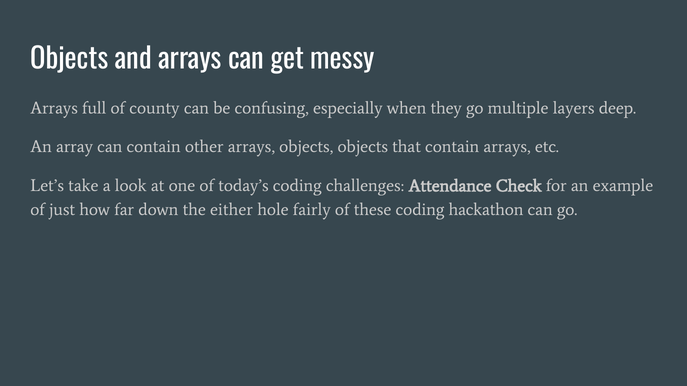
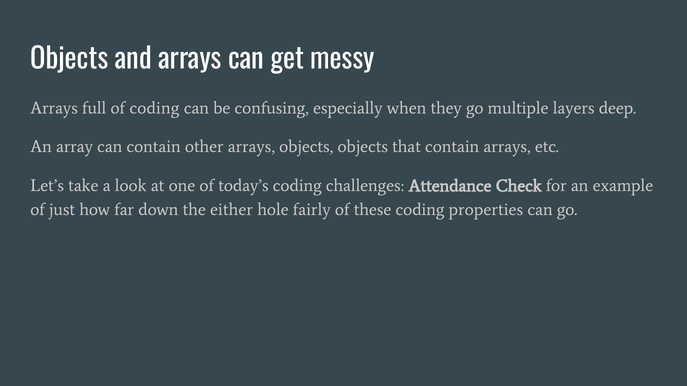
of county: county -> coding (154, 108)
hackathon: hackathon -> properties (486, 210)
